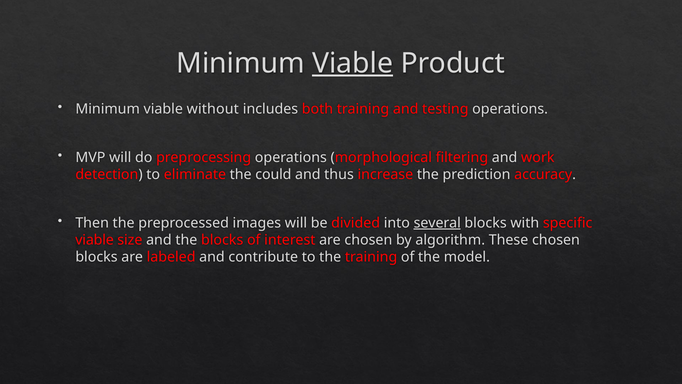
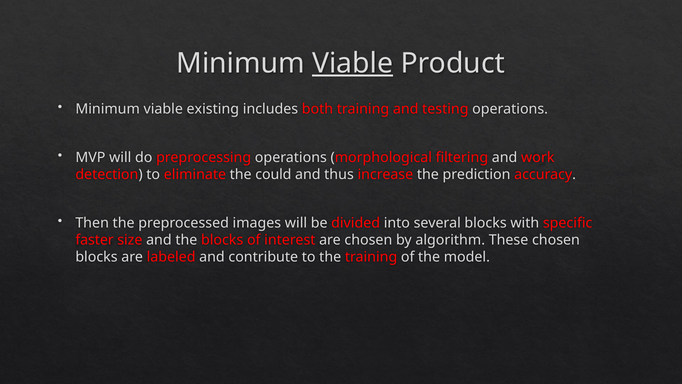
without: without -> existing (213, 109)
several underline: present -> none (437, 223)
viable: viable -> faster (95, 240)
